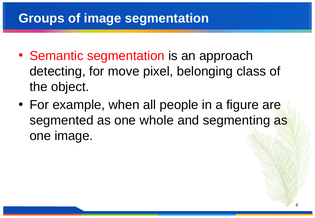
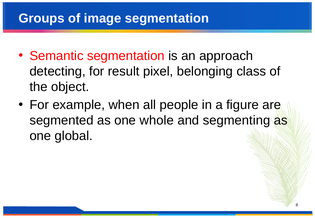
move: move -> result (124, 71)
one image: image -> global (74, 136)
